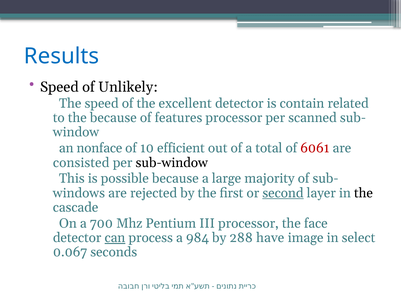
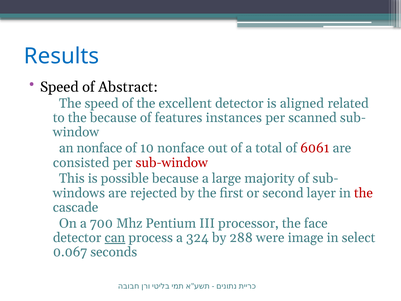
Unlikely: Unlikely -> Abstract (128, 87)
contain: contain -> aligned (302, 103)
features processor: processor -> instances (234, 118)
10 efficient: efficient -> nonface (181, 148)
sub-window colour: black -> red (172, 162)
second underline: present -> none (283, 193)
the colour: black -> red (363, 193)
984: 984 -> 324 (197, 238)
have: have -> were (270, 238)
